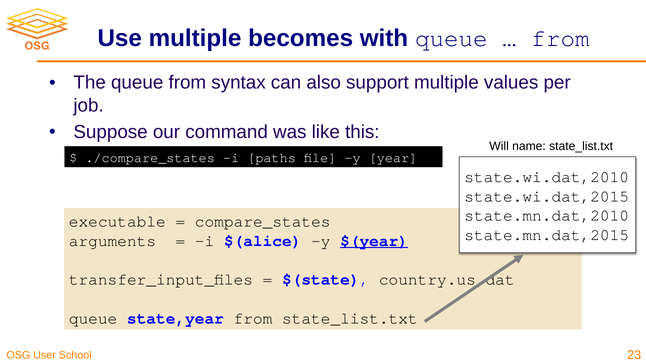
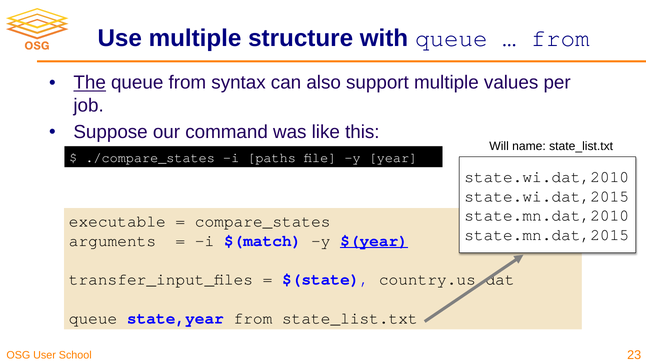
becomes: becomes -> structure (301, 38)
The underline: none -> present (90, 83)
$(alice: $(alice -> $(match (263, 240)
